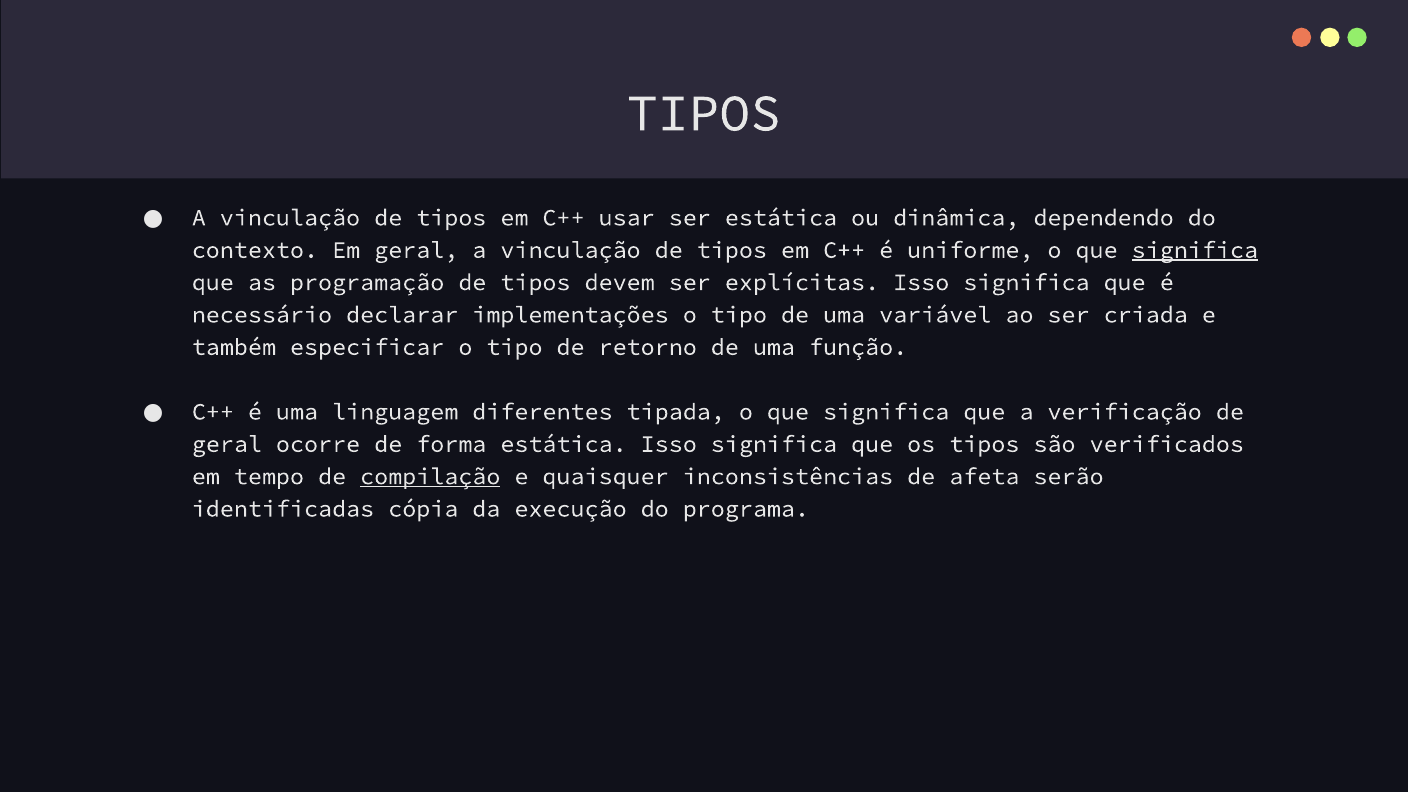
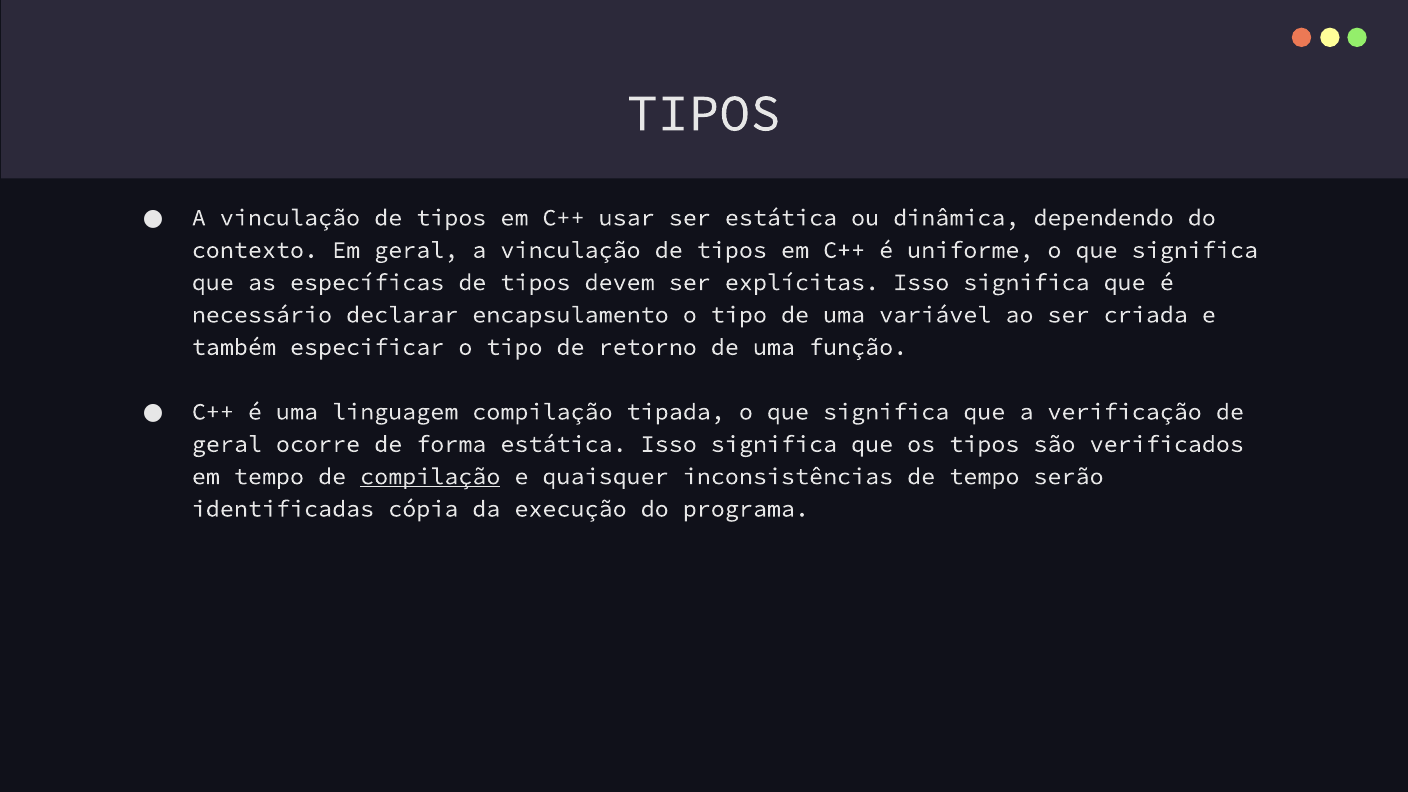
significa underline: present -> none (1195, 250)
programação: programação -> específicas (367, 282)
implementações: implementações -> encapsulamento (571, 315)
linguagem diferentes: diferentes -> compilação (542, 412)
de afeta: afeta -> tempo (984, 476)
